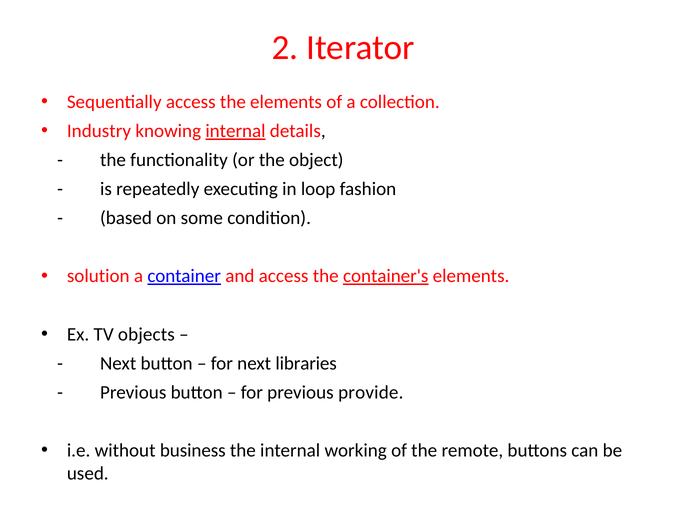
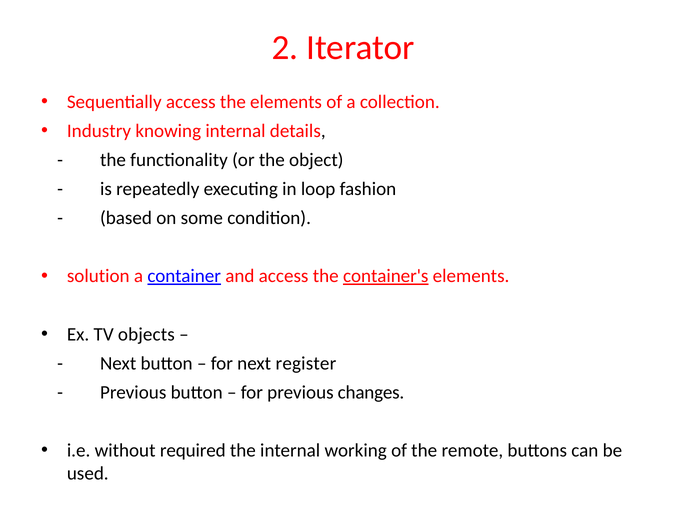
internal underline: present -> none (235, 131)
libraries: libraries -> register (306, 363)
provide: provide -> changes (371, 392)
business: business -> required (193, 450)
